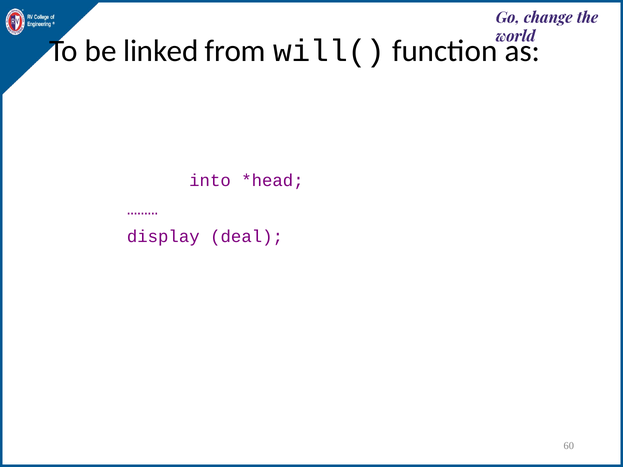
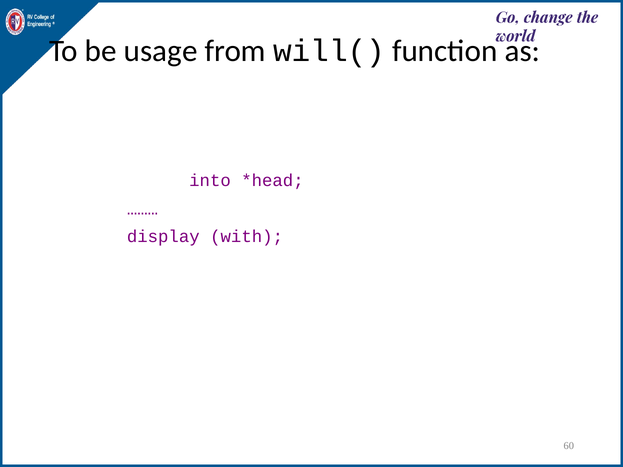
linked: linked -> usage (161, 51)
deal: deal -> with (247, 237)
